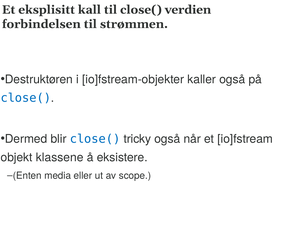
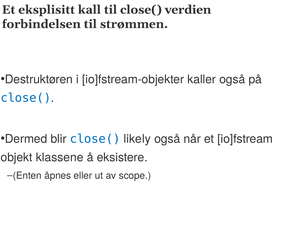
tricky: tricky -> likely (137, 139)
media: media -> åpnes (58, 176)
